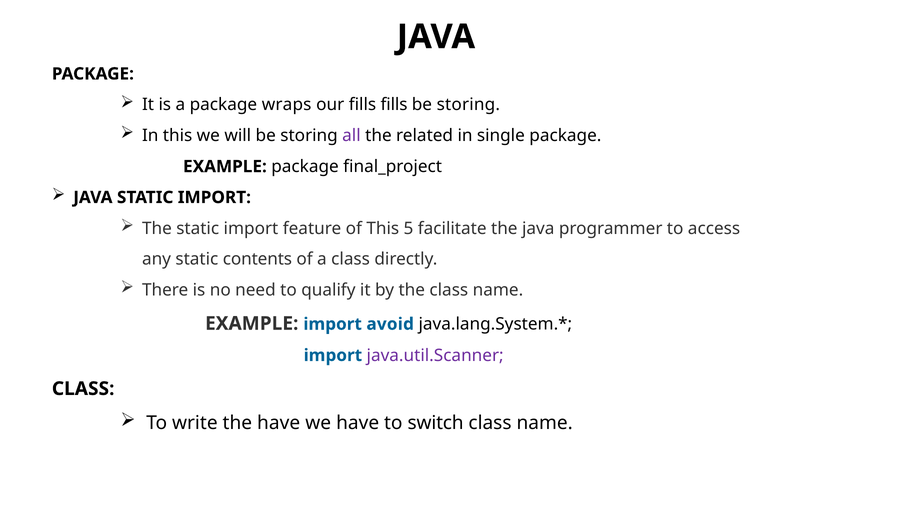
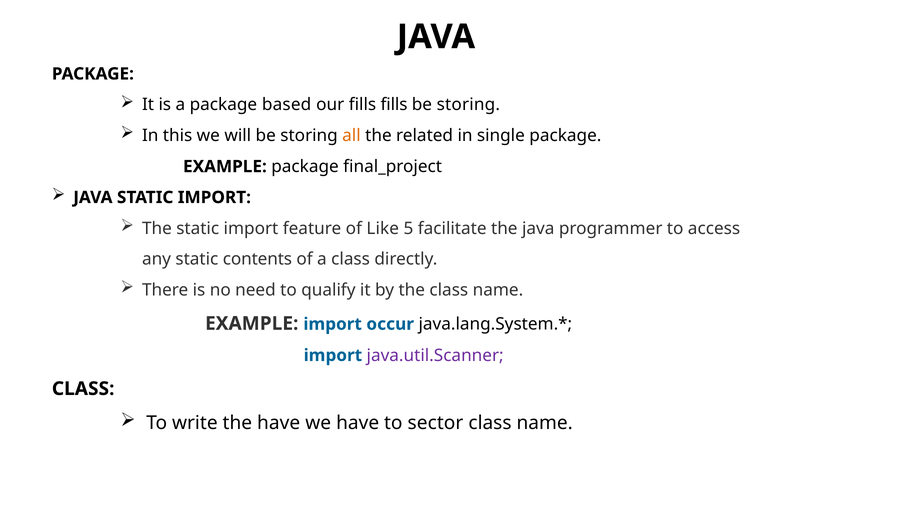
wraps: wraps -> based (287, 105)
all colour: purple -> orange (351, 136)
of This: This -> Like (383, 228)
avoid: avoid -> occur (390, 324)
switch: switch -> sector (435, 423)
